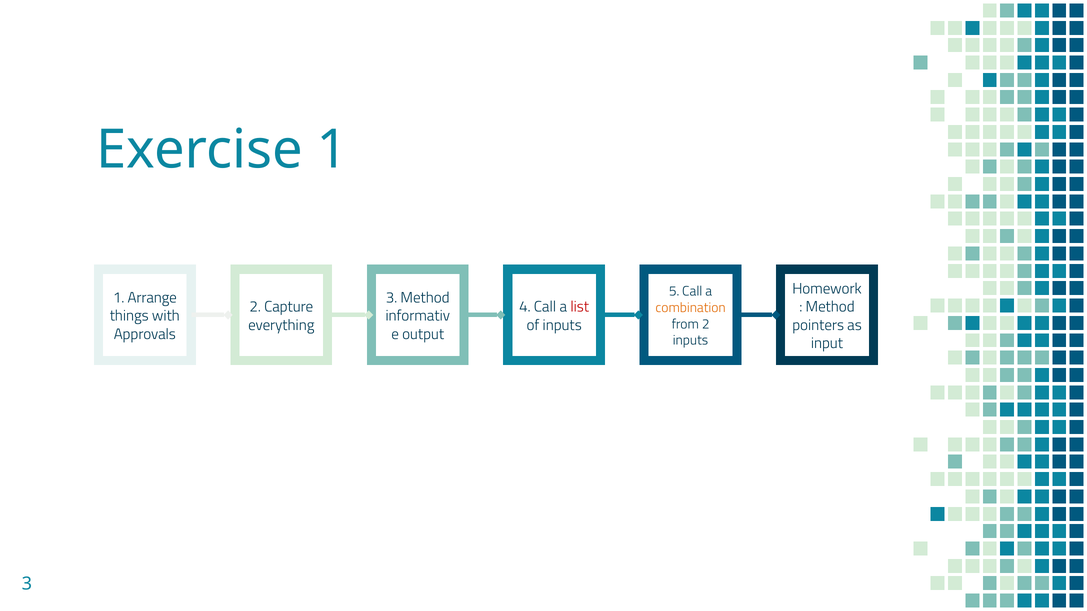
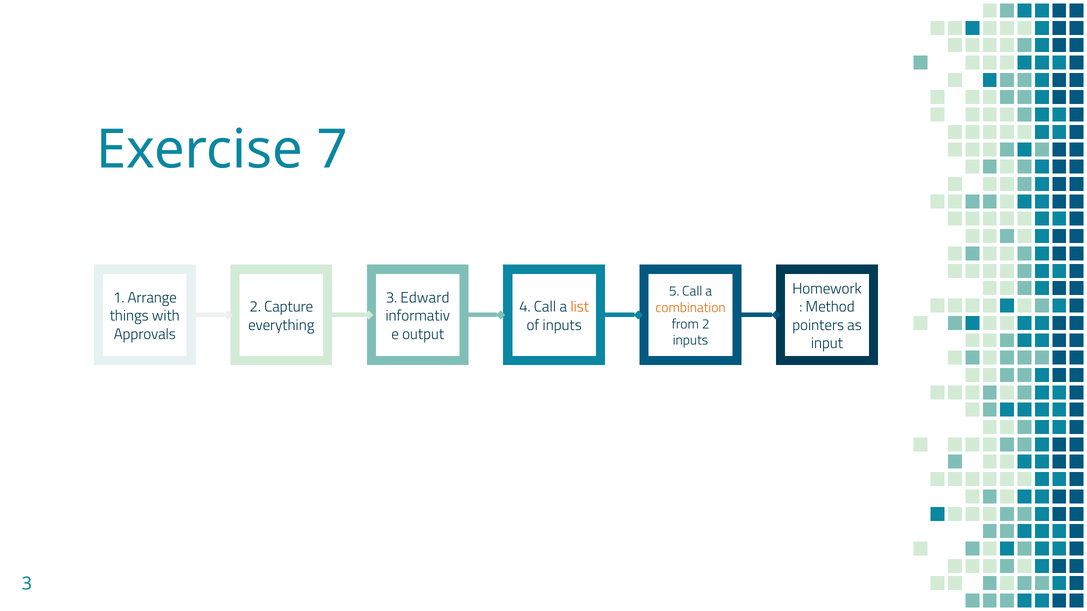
Exercise 1: 1 -> 7 (332, 150)
3 Method: Method -> Edward (425, 298)
list colour: red -> orange (580, 307)
